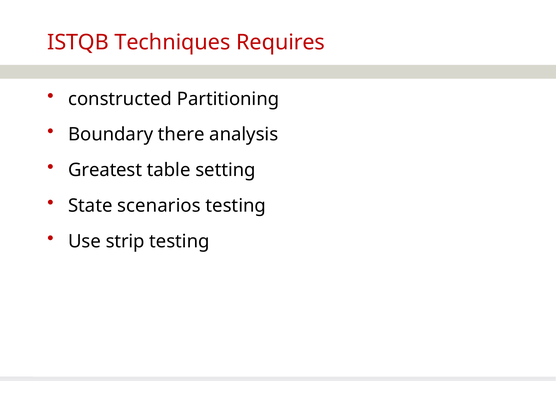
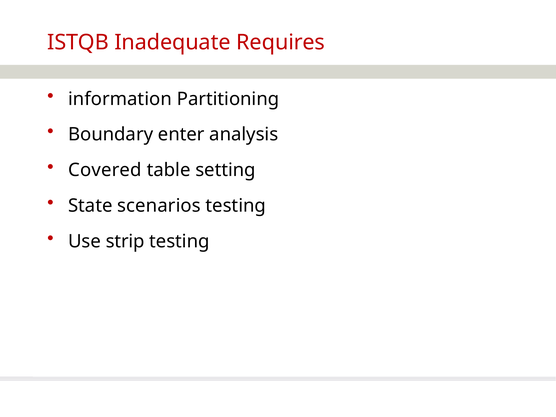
Techniques: Techniques -> Inadequate (172, 42)
constructed: constructed -> information (120, 99)
there: there -> enter (181, 135)
Greatest: Greatest -> Covered (105, 170)
